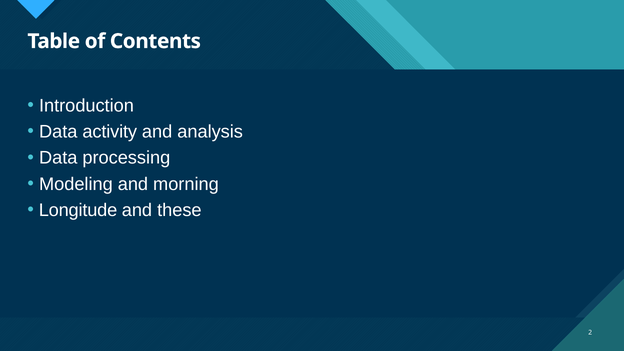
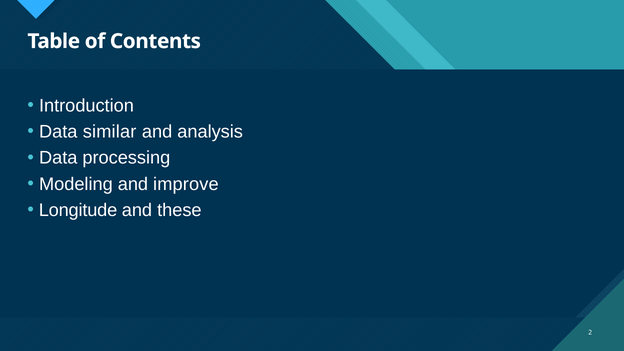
activity: activity -> similar (110, 132)
morning: morning -> improve (186, 184)
